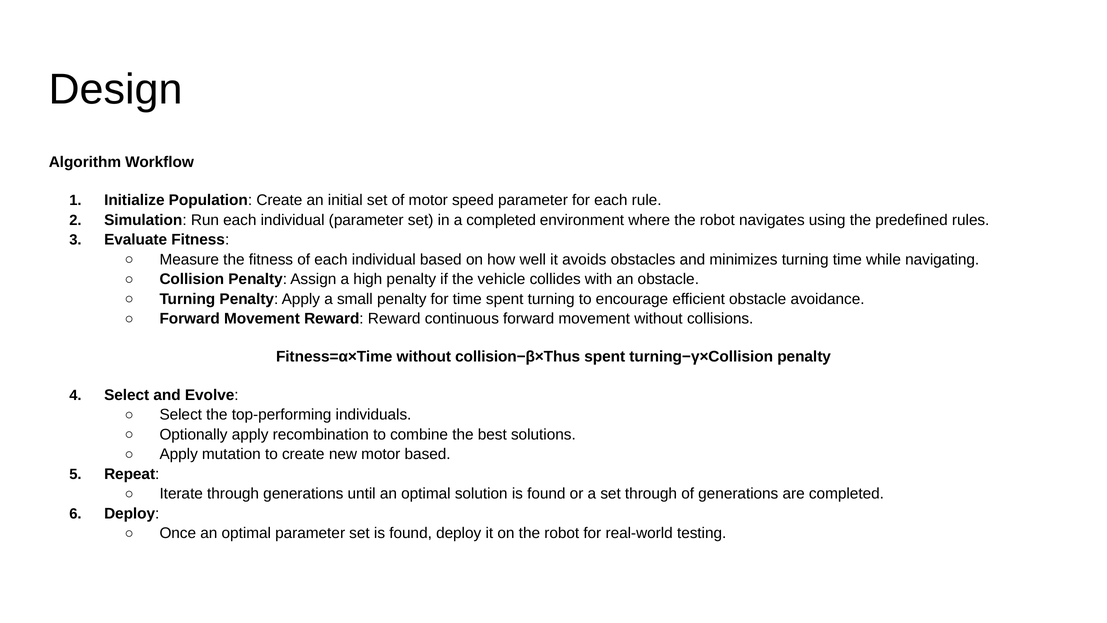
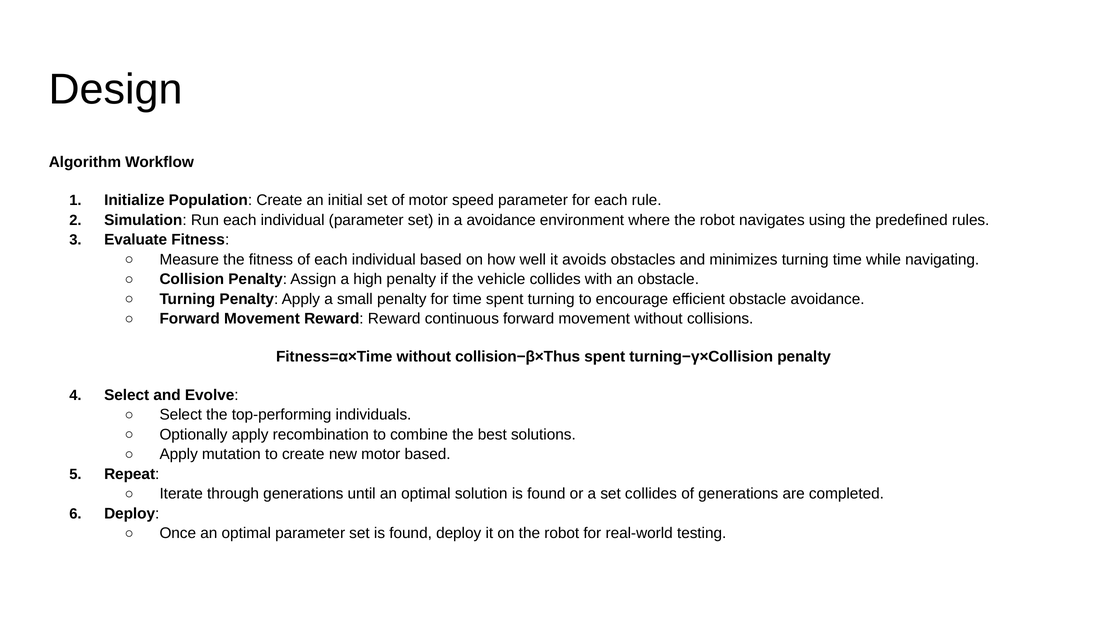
a completed: completed -> avoidance (501, 220)
set through: through -> collides (651, 494)
